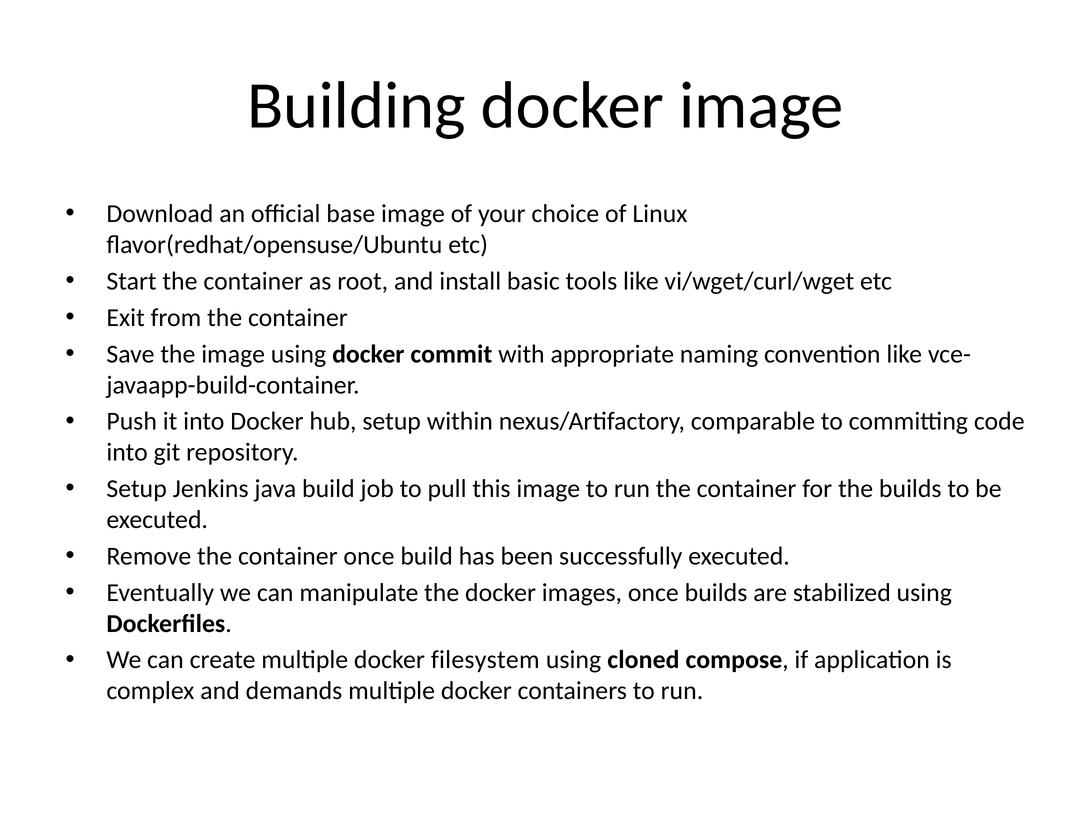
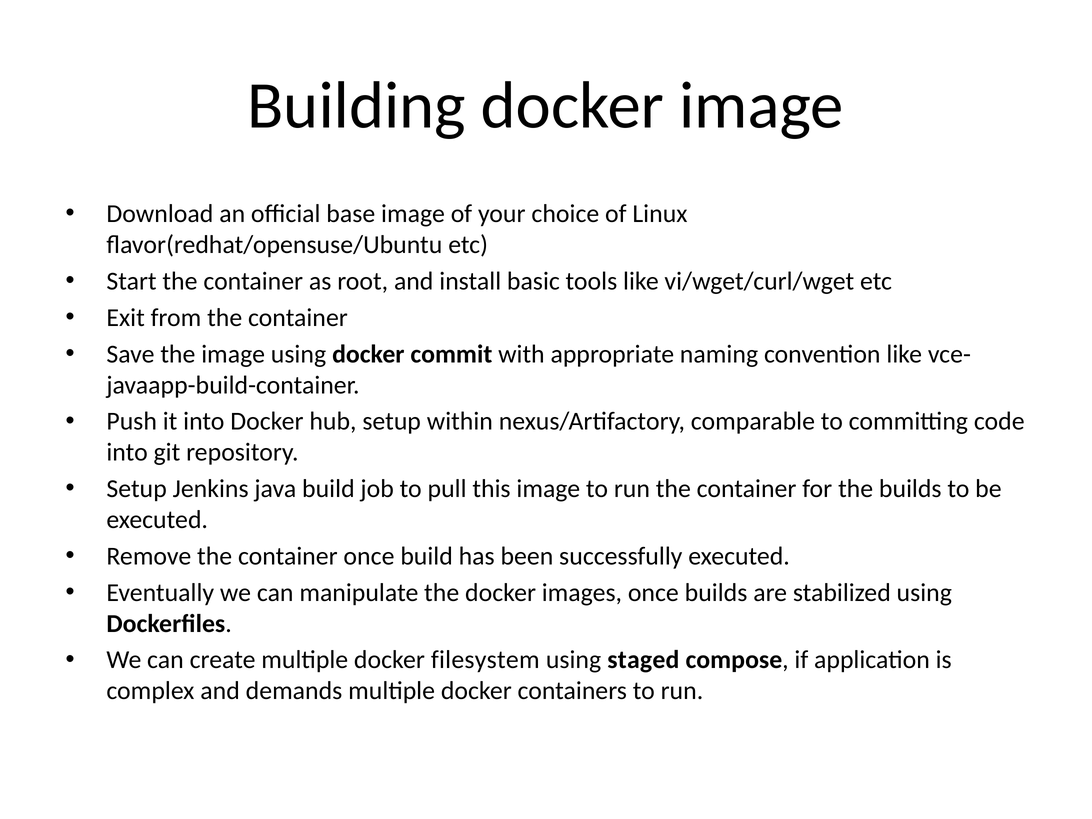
cloned: cloned -> staged (643, 660)
